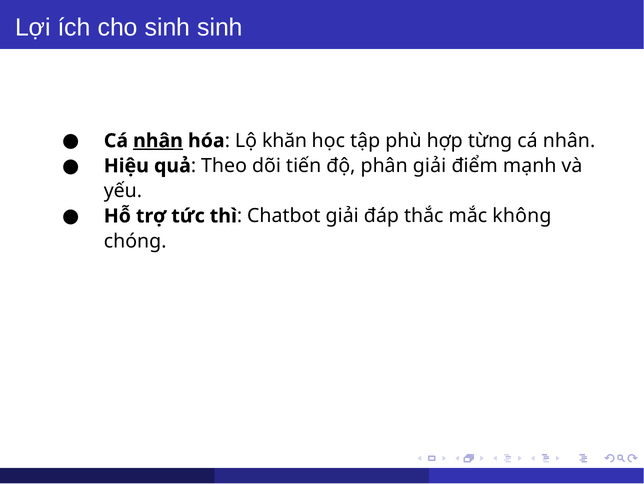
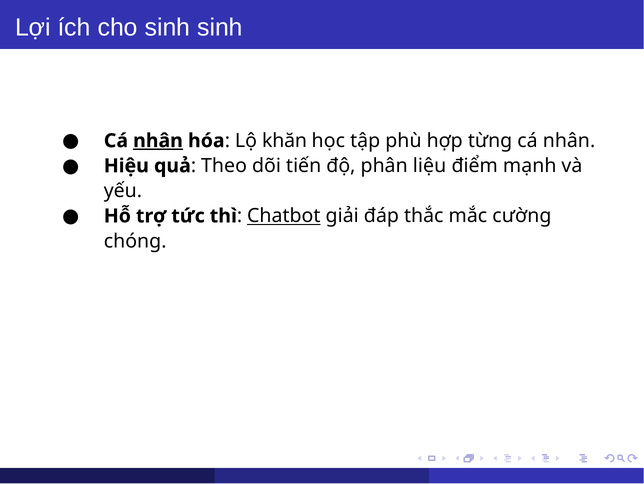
phân giải: giải -> liệu (430, 166)
Chatbot underline: none -> present (284, 216)
không: không -> cường (522, 216)
